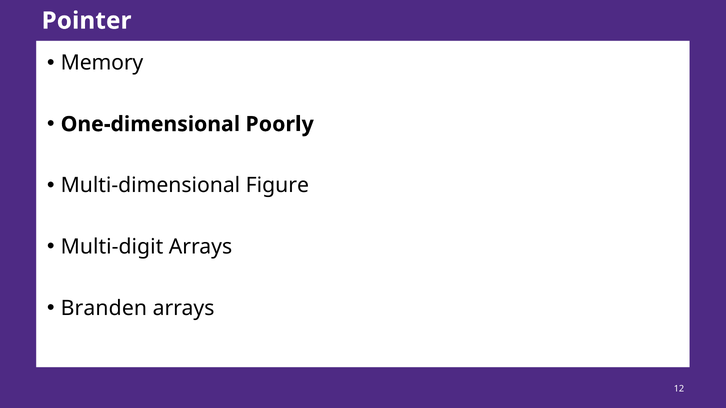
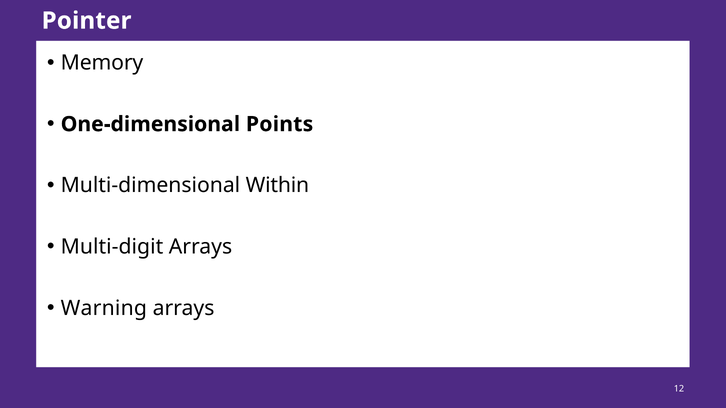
Poorly: Poorly -> Points (280, 124)
Figure: Figure -> Within (277, 186)
Branden: Branden -> Warning (104, 308)
